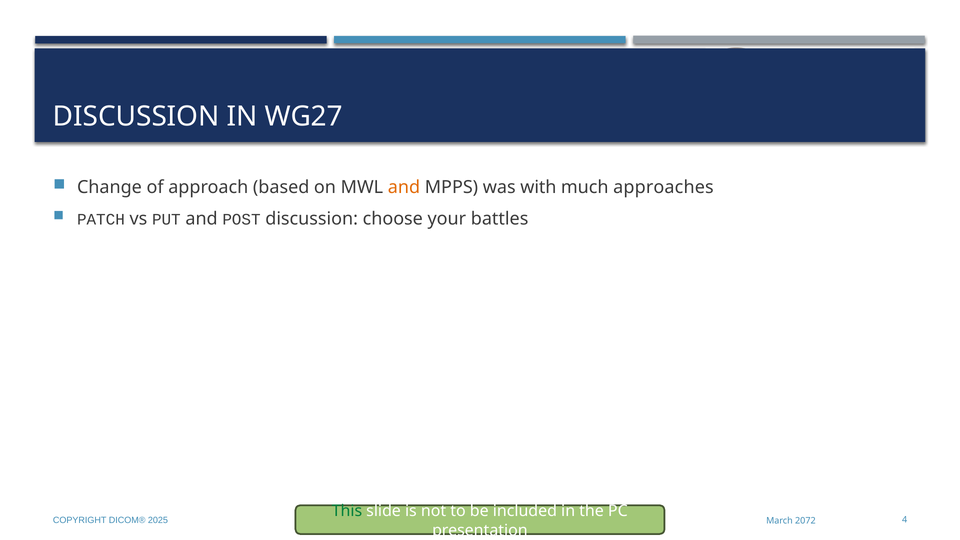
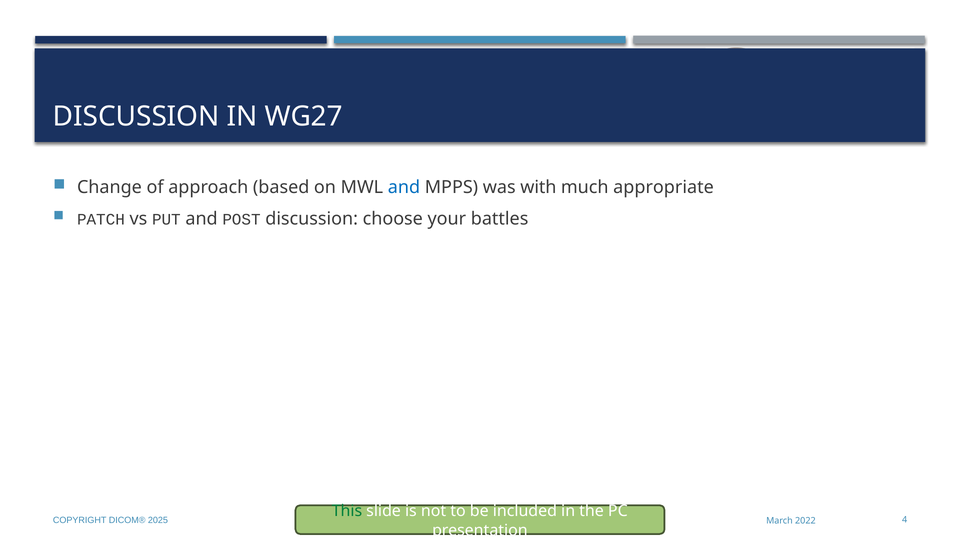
and colour: orange -> blue (404, 187)
approaches: approaches -> appropriate (664, 187)
2072: 2072 -> 2022 (805, 521)
